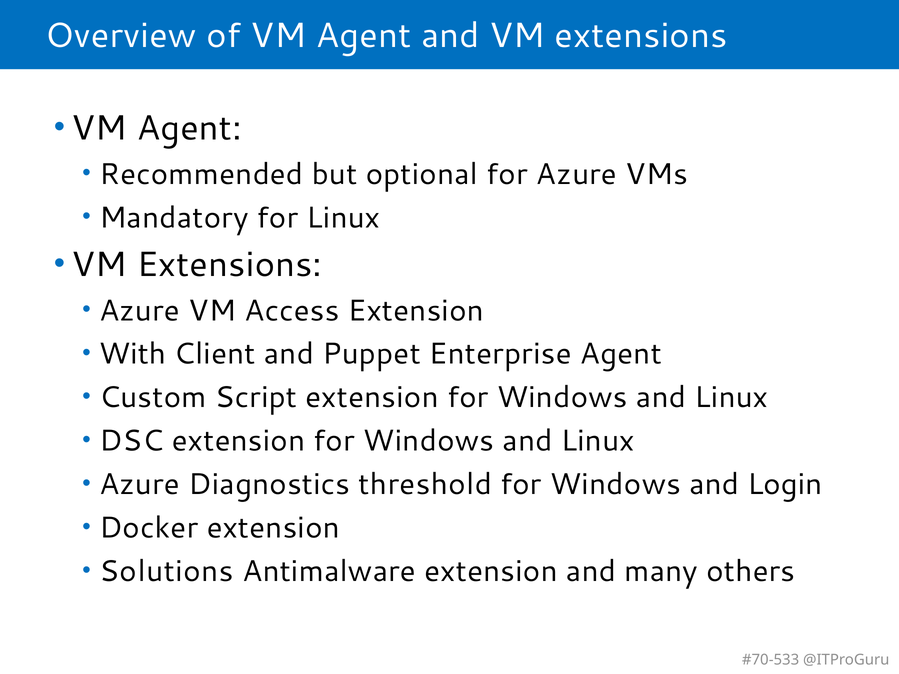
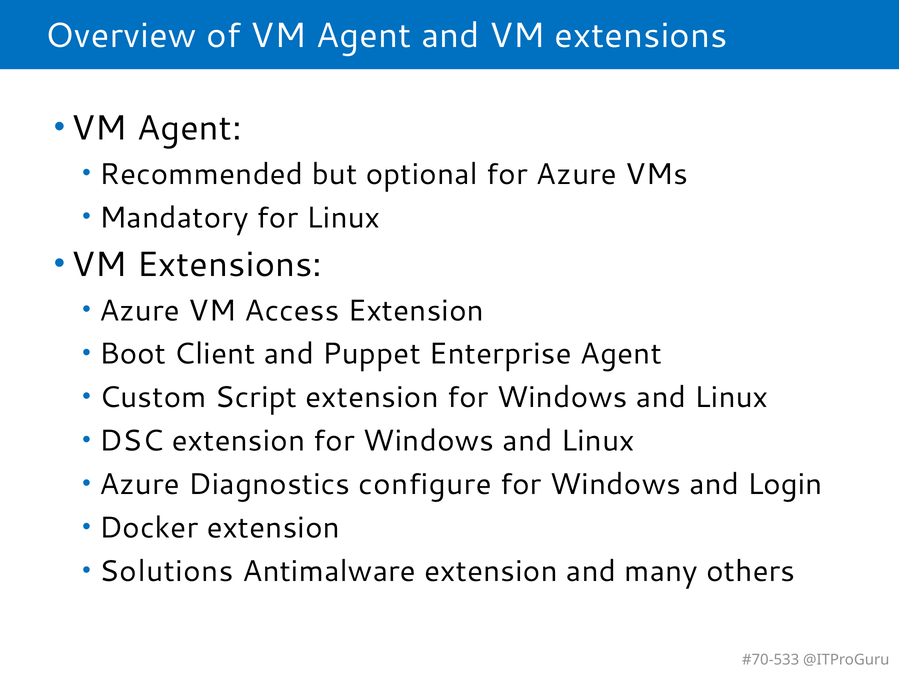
With: With -> Boot (132, 354)
threshold: threshold -> configure (425, 485)
